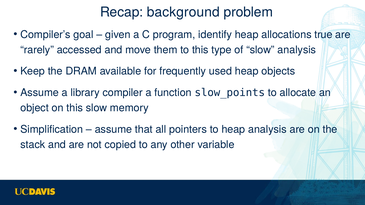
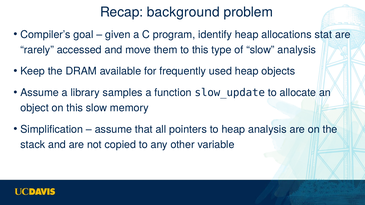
true: true -> stat (323, 35)
compiler: compiler -> samples (123, 93)
slow_points: slow_points -> slow_update (230, 93)
